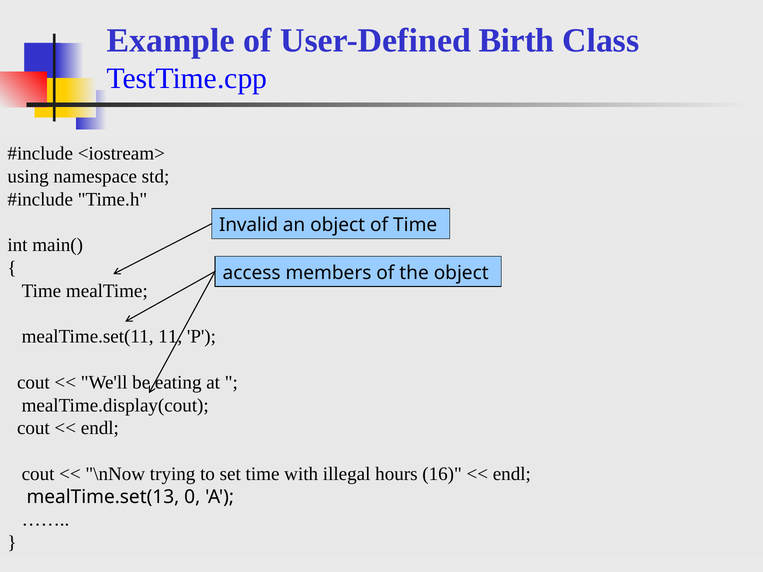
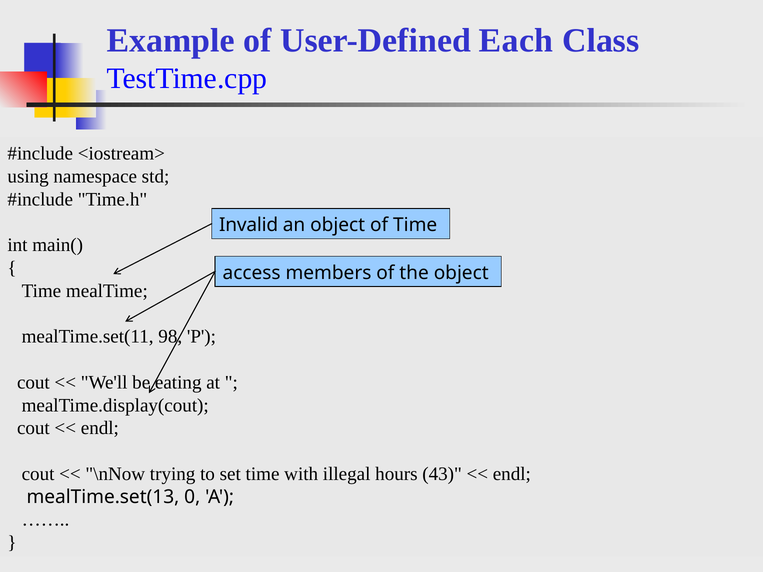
Birth: Birth -> Each (516, 40)
11: 11 -> 98 (170, 337)
16: 16 -> 43 (442, 474)
